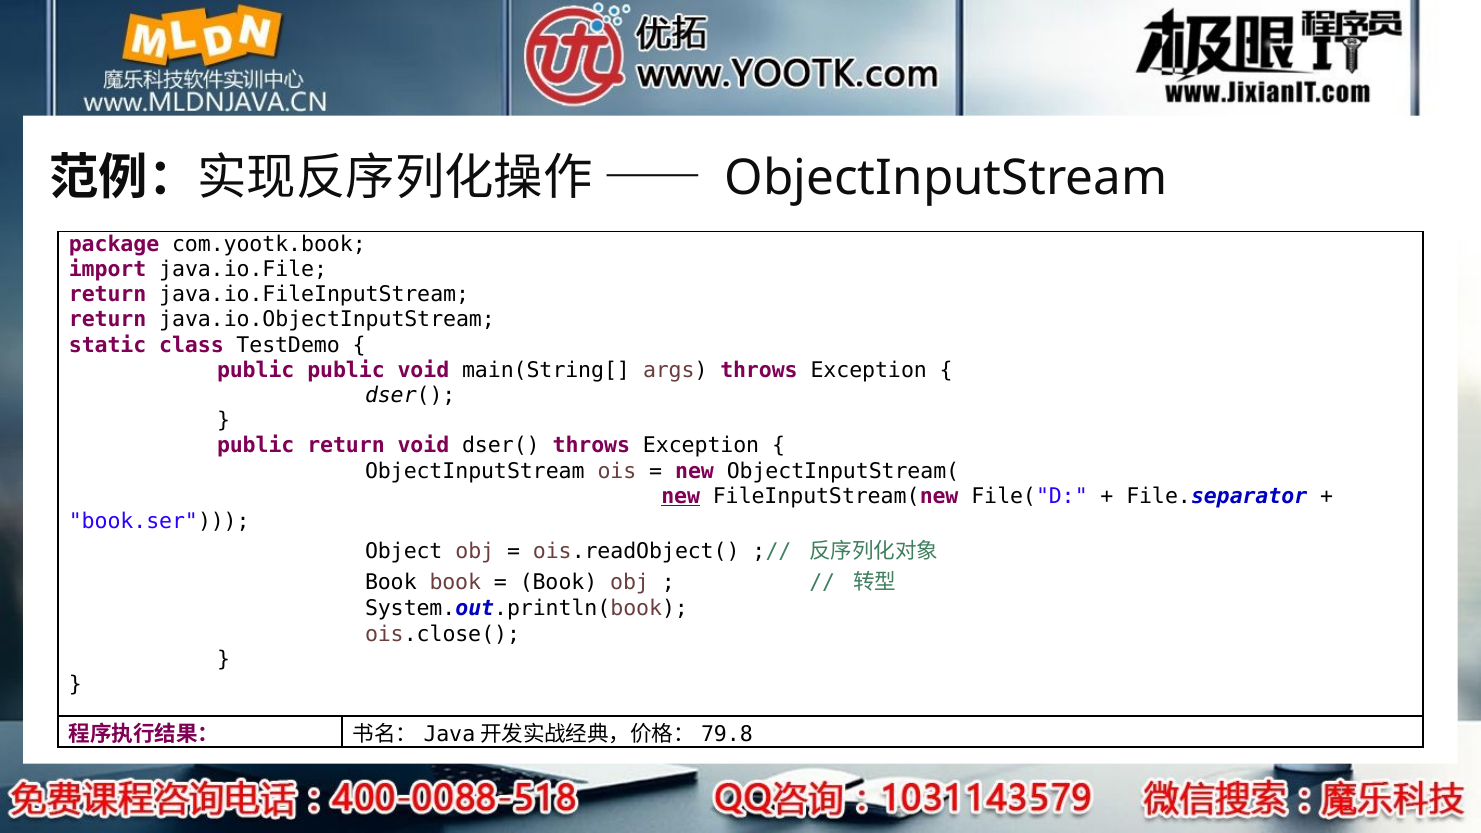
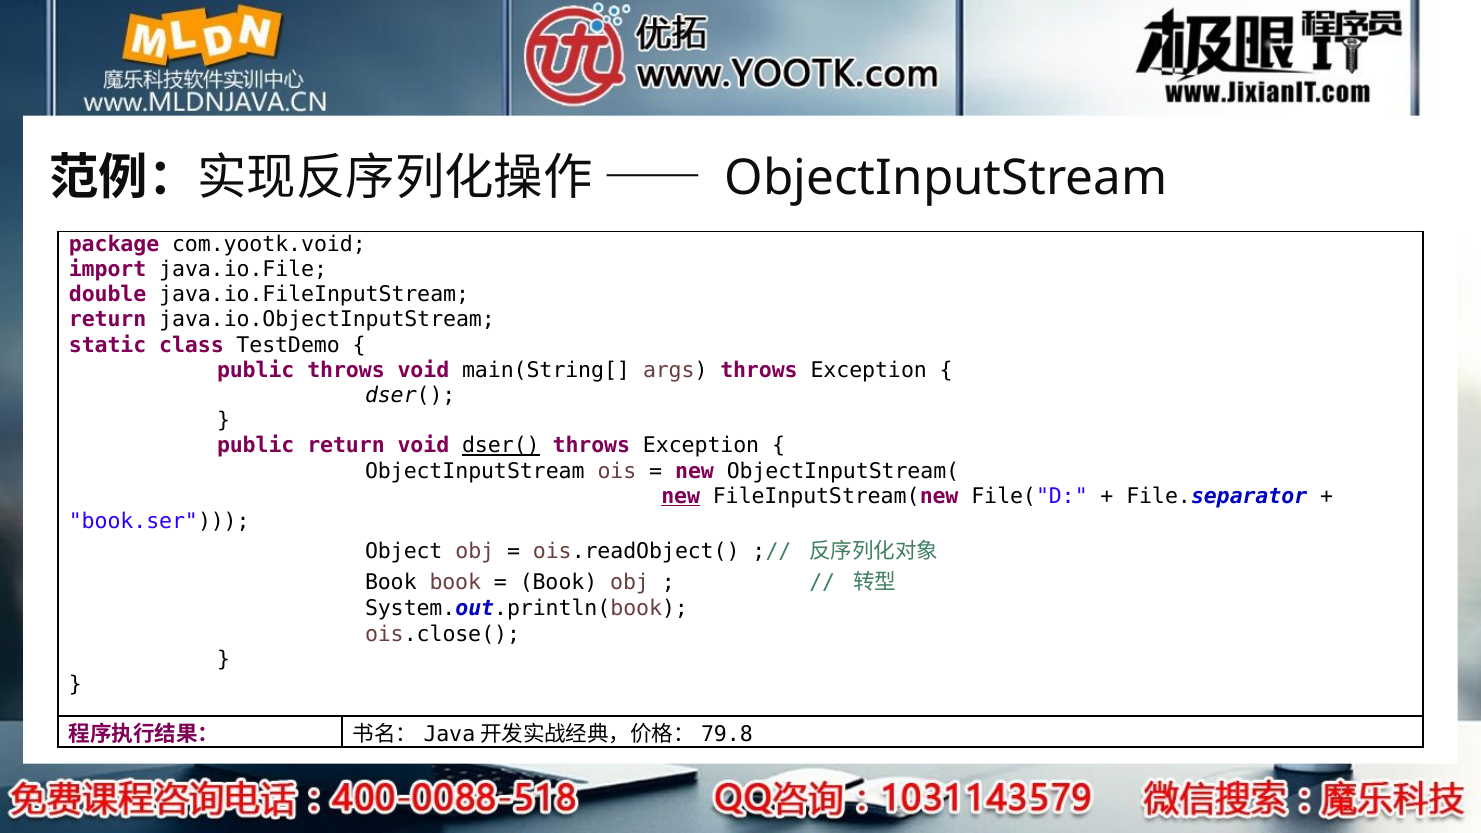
com.yootk.book: com.yootk.book -> com.yootk.void (269, 244)
return: return -> double (108, 295)
public public: public -> throws (346, 370)
dser( underline: none -> present (501, 446)
